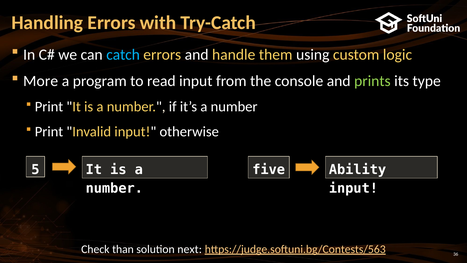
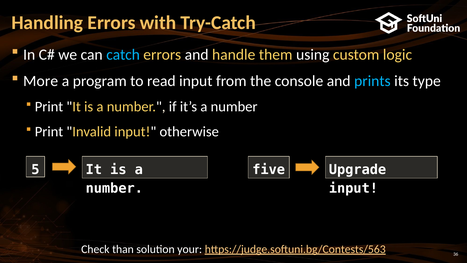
prints colour: light green -> light blue (372, 81)
Ability: Ability -> Upgrade (358, 169)
next: next -> your (190, 249)
